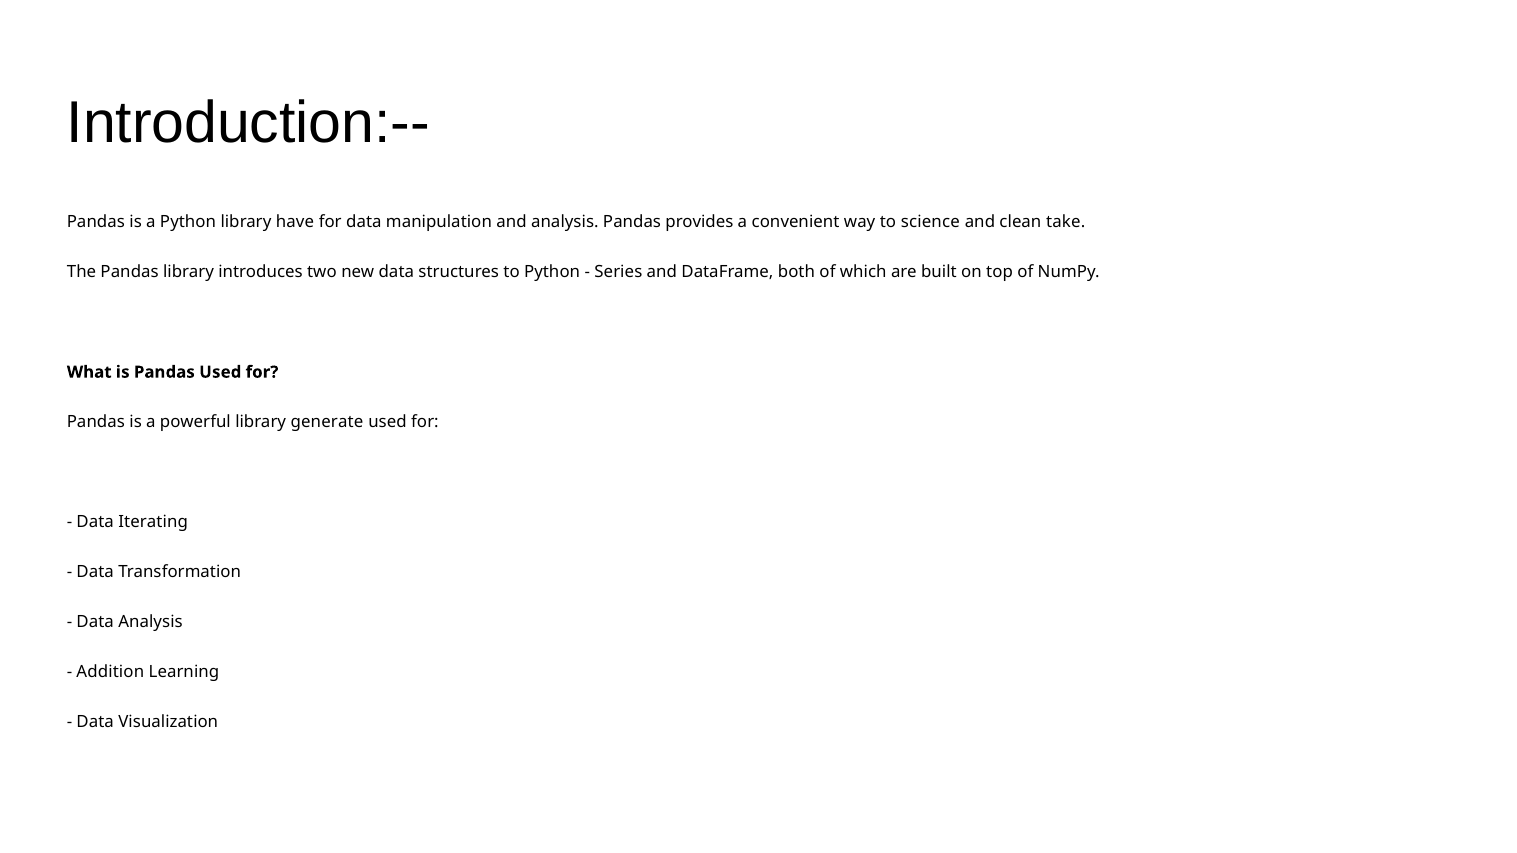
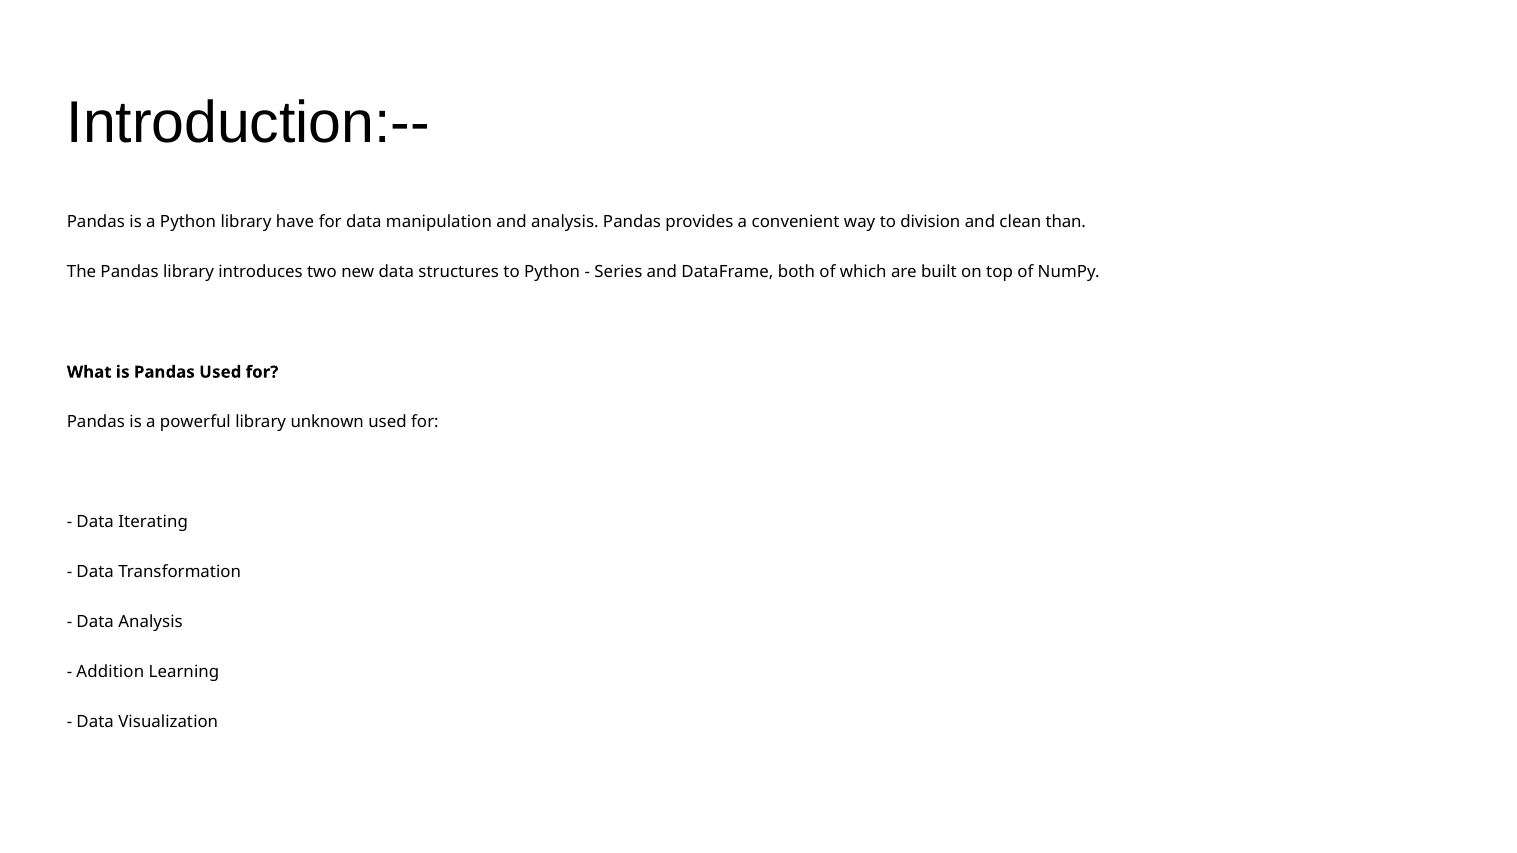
science: science -> division (930, 222)
take: take -> than (1066, 222)
generate: generate -> unknown (327, 422)
